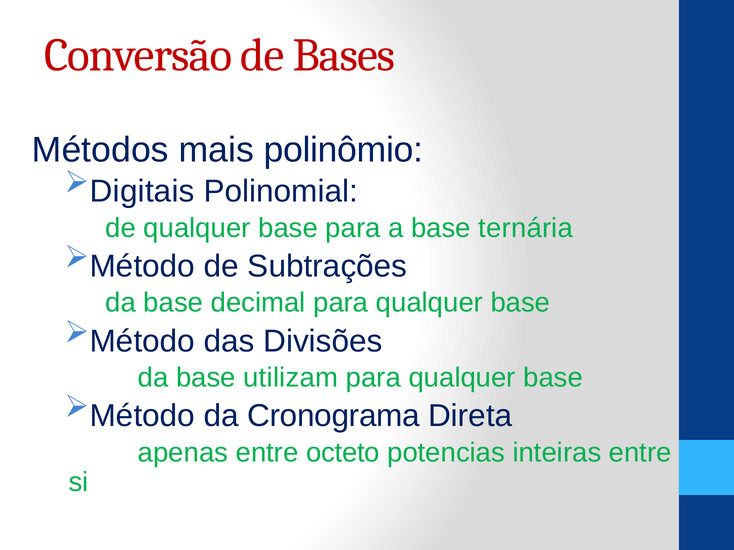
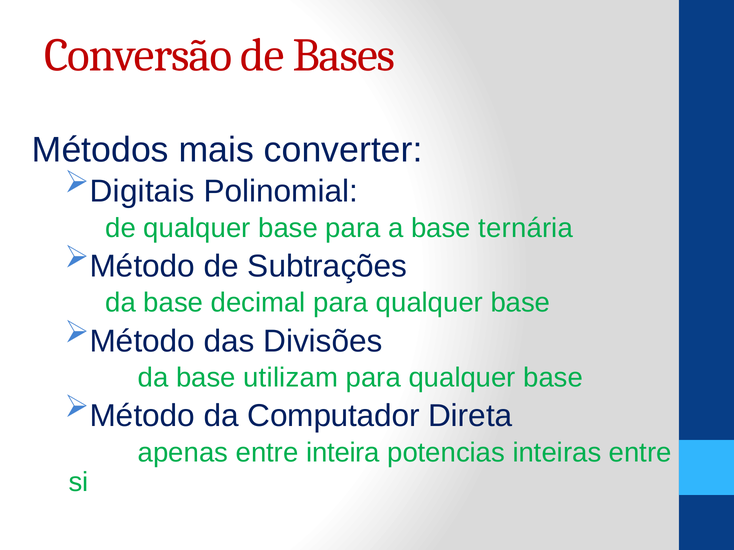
polinômio: polinômio -> converter (343, 150)
Cronograma: Cronograma -> Computador (334, 416)
octeto: octeto -> inteira (343, 453)
